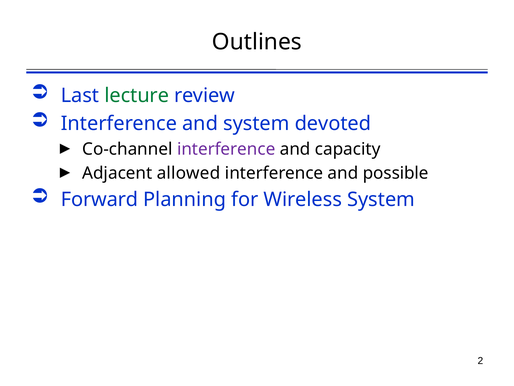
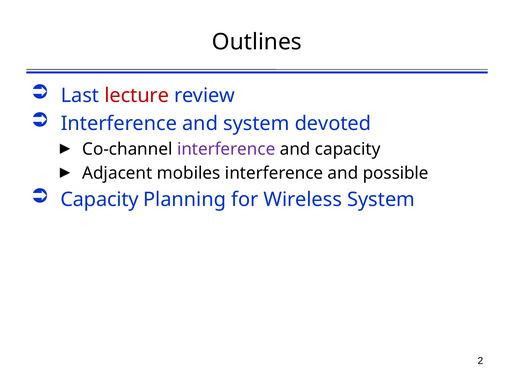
lecture colour: green -> red (137, 95)
allowed: allowed -> mobiles (189, 173)
Forward: Forward -> Capacity (100, 199)
